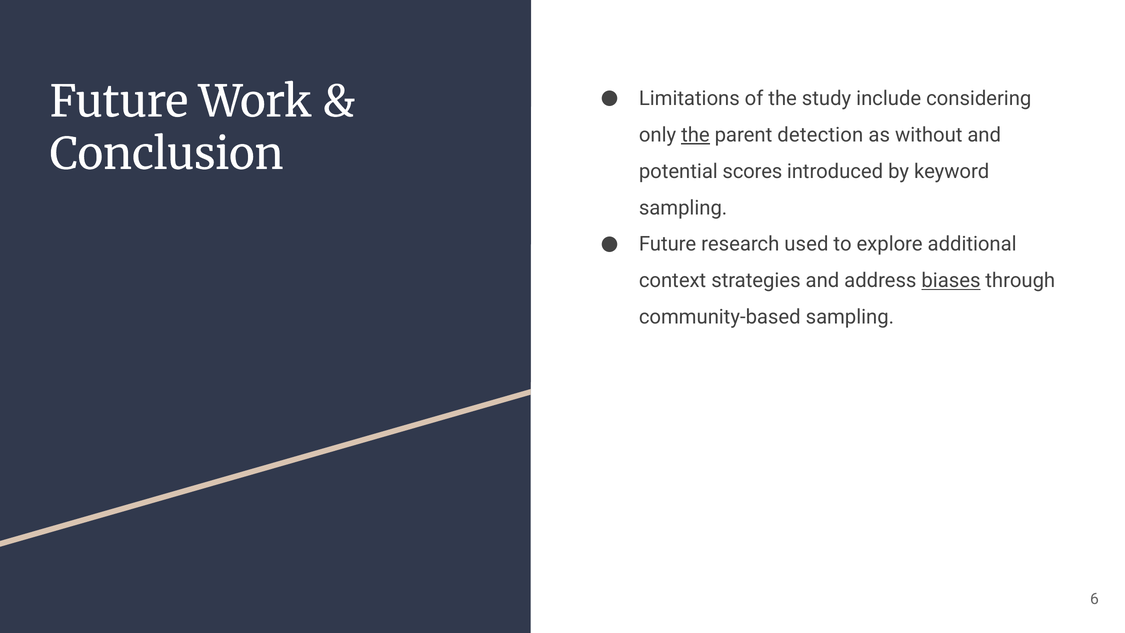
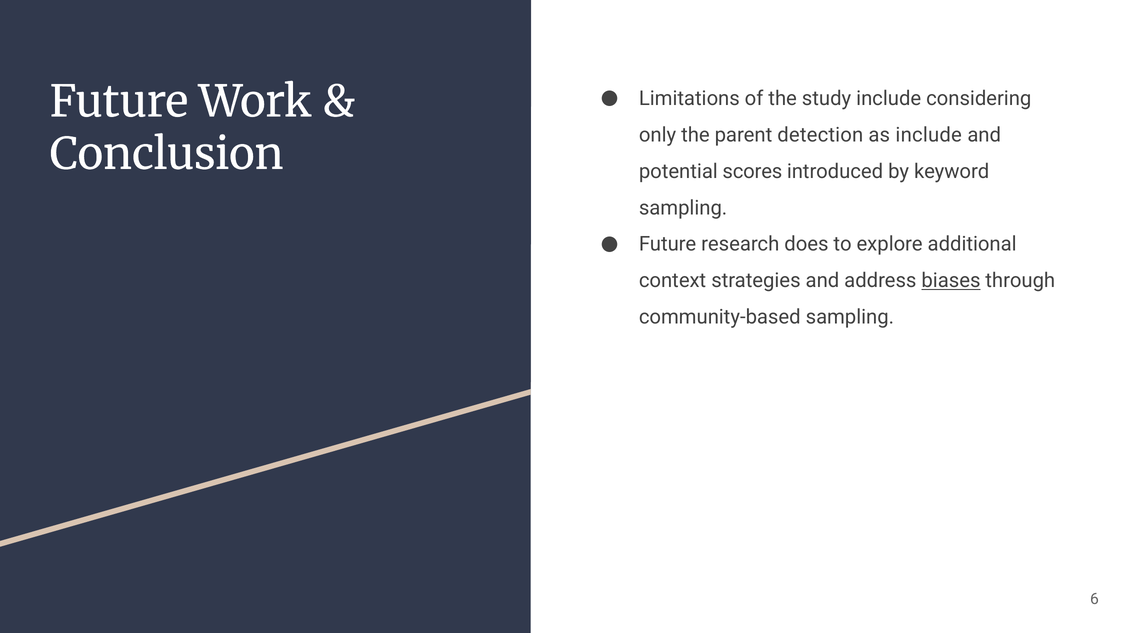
the underline: present -> none (695, 135)
as without: without -> include (929, 135)
used: used -> does (806, 244)
